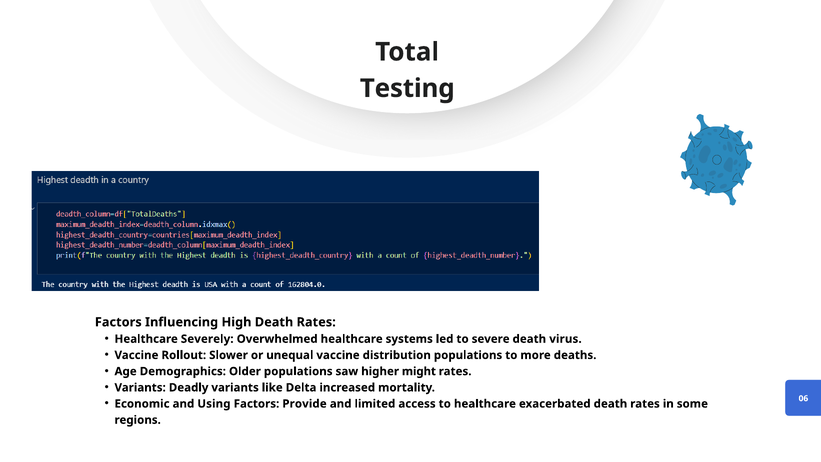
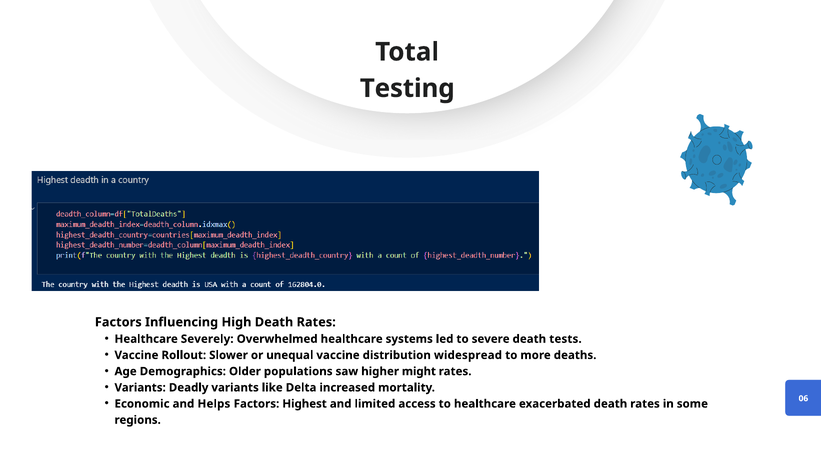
virus: virus -> tests (565, 339)
distribution populations: populations -> widespread (468, 355)
Using: Using -> Helps (214, 404)
Provide: Provide -> Highest (305, 404)
